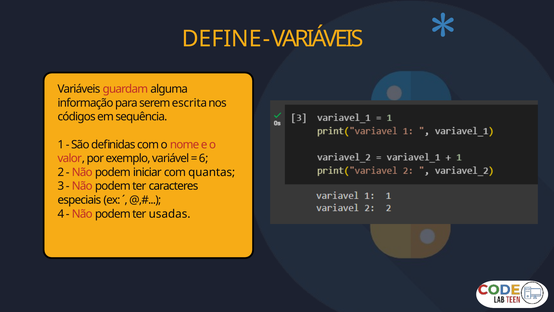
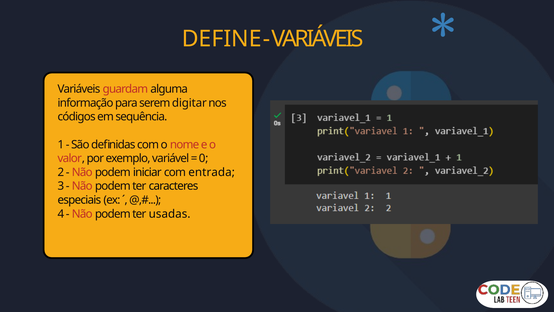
escrita: escrita -> digitar (189, 103)
6: 6 -> 0 (204, 158)
quantas: quantas -> entrada (212, 172)
